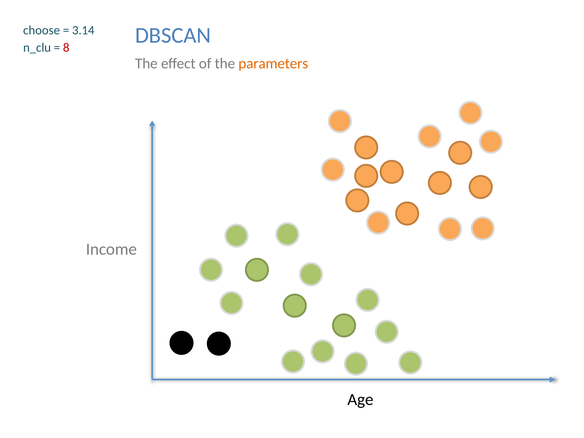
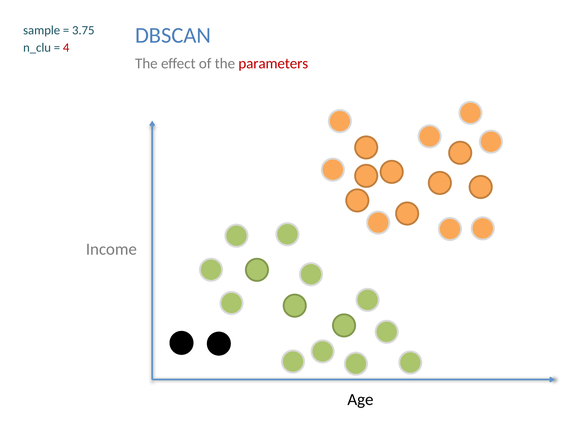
choose: choose -> sample (42, 30)
3.14: 3.14 -> 3.75 (83, 30)
8: 8 -> 4 (66, 48)
parameters colour: orange -> red (273, 63)
